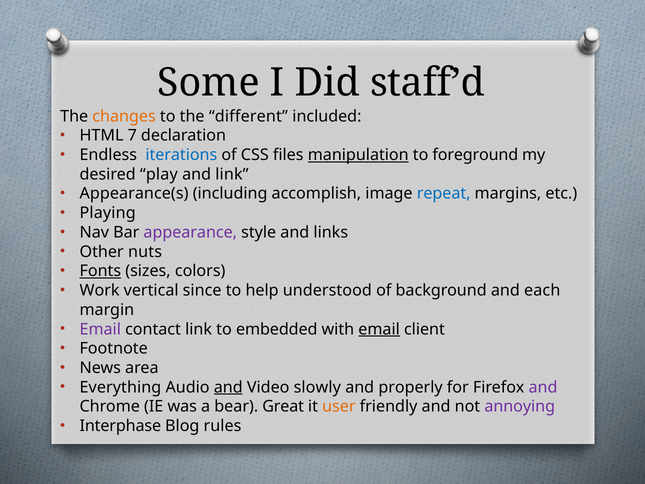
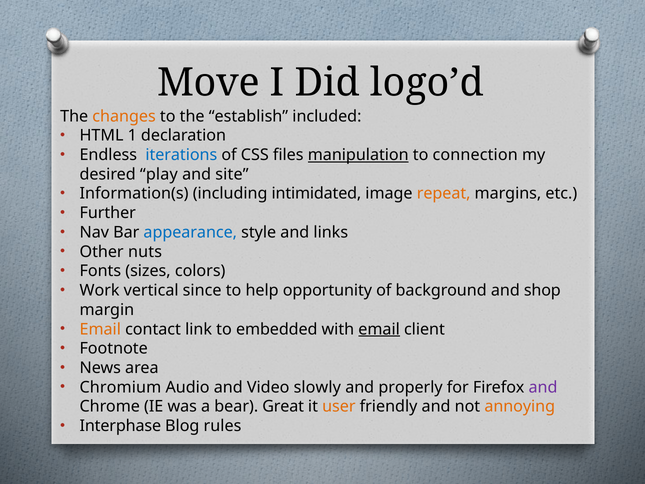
Some: Some -> Move (209, 83)
staff’d: staff’d -> logo’d (427, 83)
different: different -> establish (248, 116)
7: 7 -> 1 (132, 136)
foreground: foreground -> connection (475, 155)
and link: link -> site (232, 174)
Appearance(s: Appearance(s -> Information(s (134, 194)
accomplish: accomplish -> intimidated (316, 194)
repeat colour: blue -> orange (444, 194)
Playing: Playing -> Further (108, 213)
appearance colour: purple -> blue (190, 232)
Fonts underline: present -> none (100, 271)
understood: understood -> opportunity (327, 290)
each: each -> shop (542, 290)
Email colour: purple -> orange (100, 329)
Everything: Everything -> Chromium (120, 387)
and underline: present -> none (228, 387)
annoying colour: purple -> orange (520, 406)
